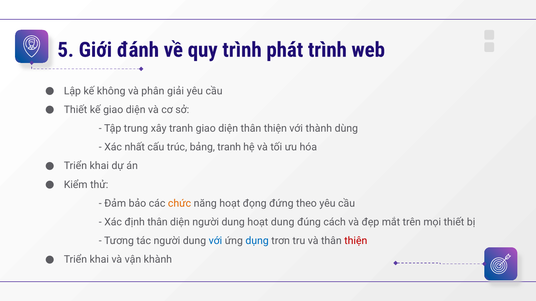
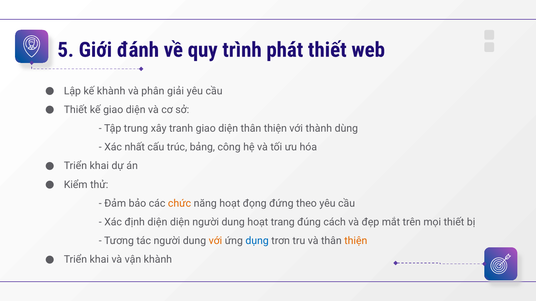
phát trình: trình -> thiết (327, 50)
kế không: không -> khành (111, 91)
bảng tranh: tranh -> công (229, 147)
định thân: thân -> diện (157, 222)
hoạt dung: dung -> trang (283, 222)
với colour: blue -> orange (215, 241)
thiện colour: red -> orange (356, 241)
